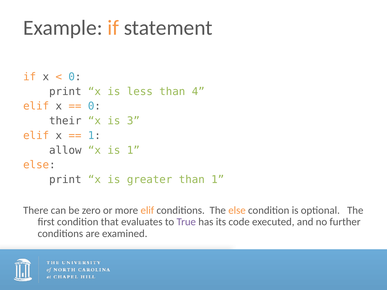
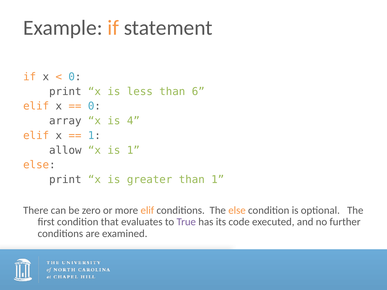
4: 4 -> 6 (198, 92)
their: their -> array (65, 121)
3: 3 -> 4 (133, 121)
